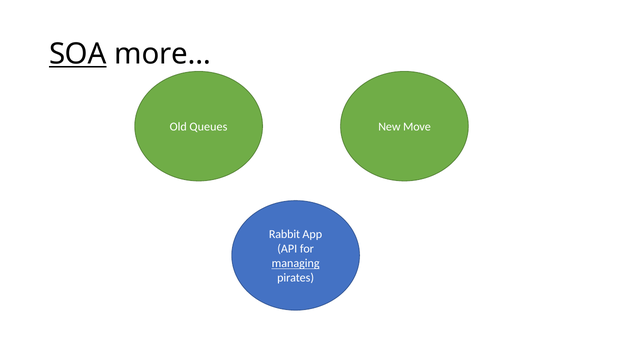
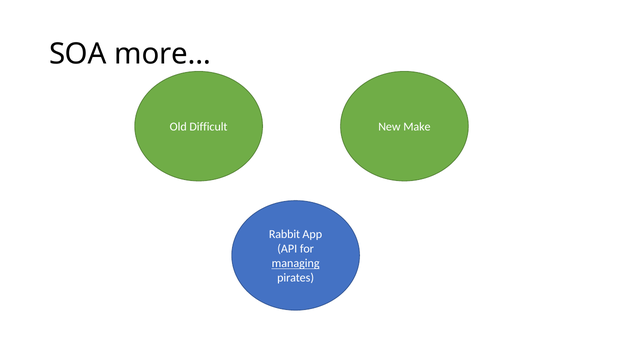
SOA underline: present -> none (78, 54)
Queues: Queues -> Difficult (208, 127)
Move: Move -> Make (417, 127)
